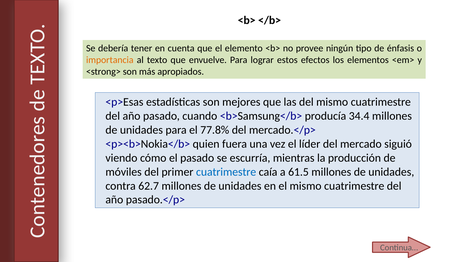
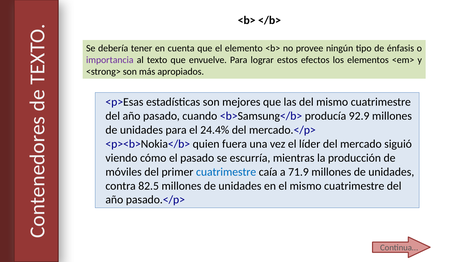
importancia colour: orange -> purple (110, 60)
34.4: 34.4 -> 92.9 (359, 116)
77.8%: 77.8% -> 24.4% (215, 130)
61.5: 61.5 -> 71.9 (298, 172)
62.7: 62.7 -> 82.5 (149, 186)
